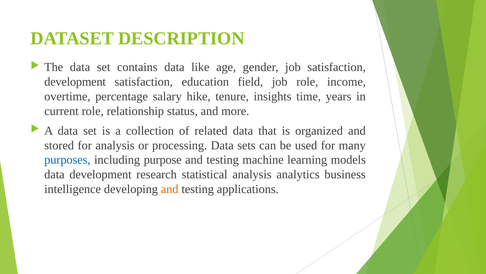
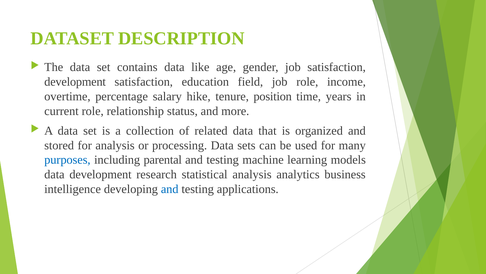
insights: insights -> position (273, 96)
purpose: purpose -> parental (163, 160)
and colour: orange -> blue (170, 189)
